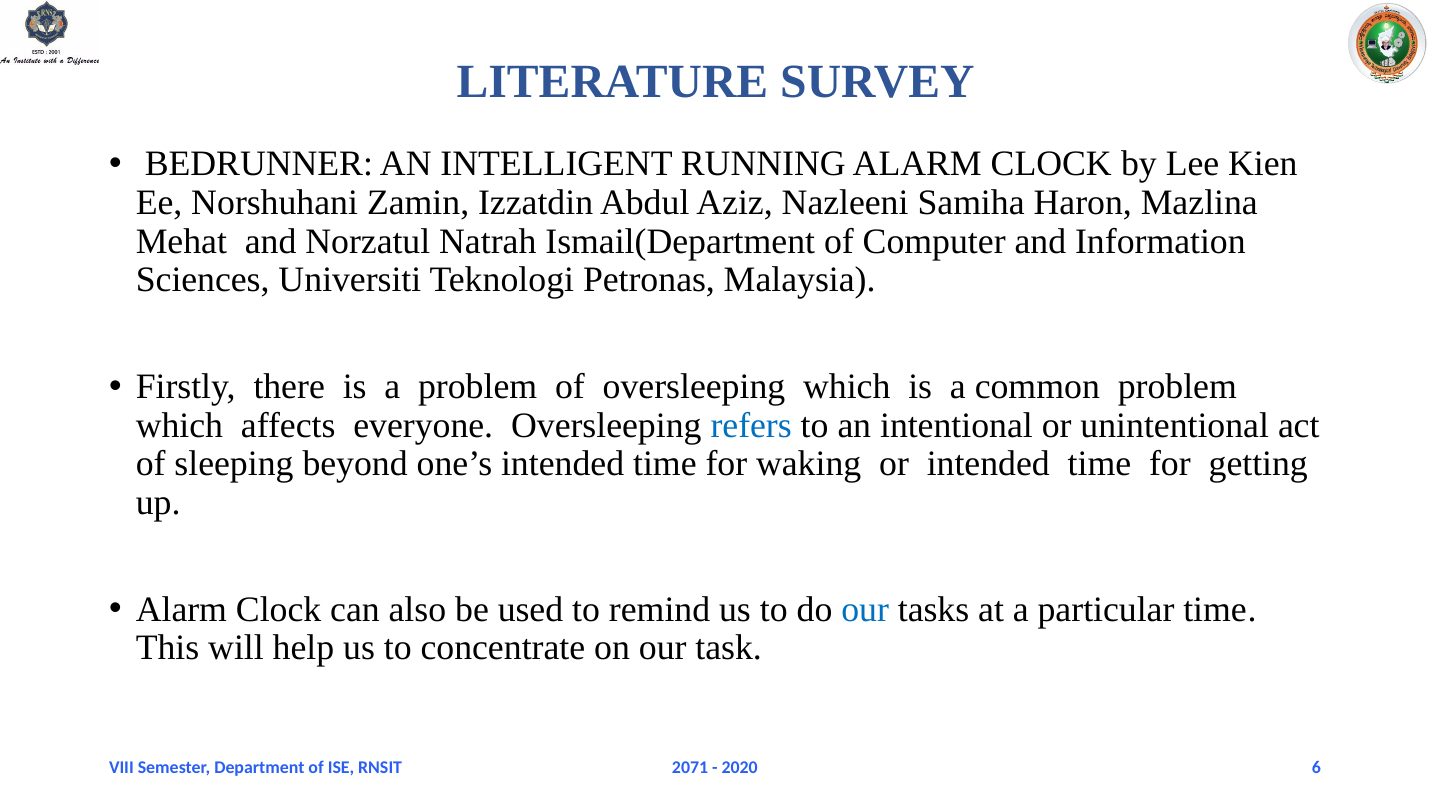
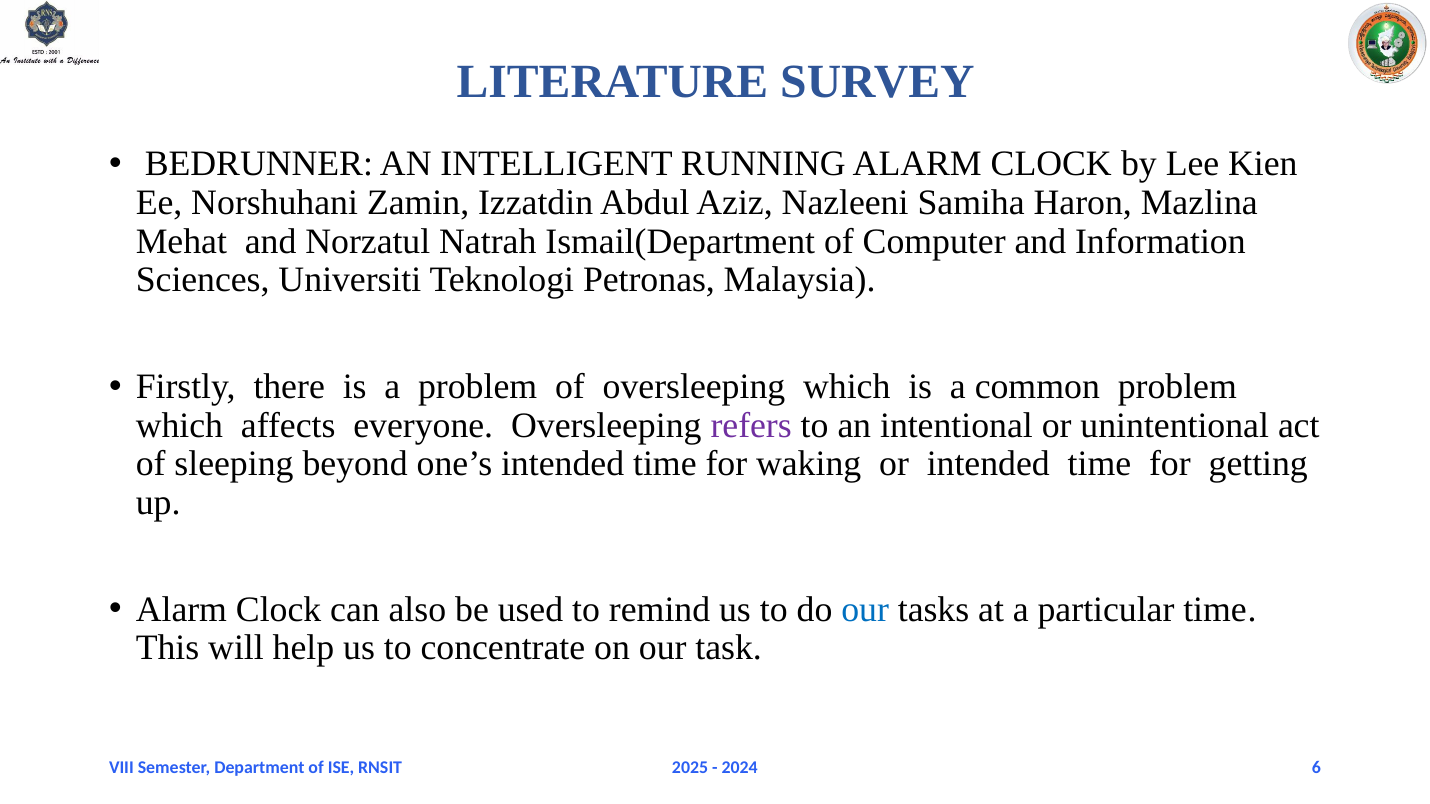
refers colour: blue -> purple (751, 426)
2071: 2071 -> 2025 (690, 768)
2020: 2020 -> 2024 (740, 768)
